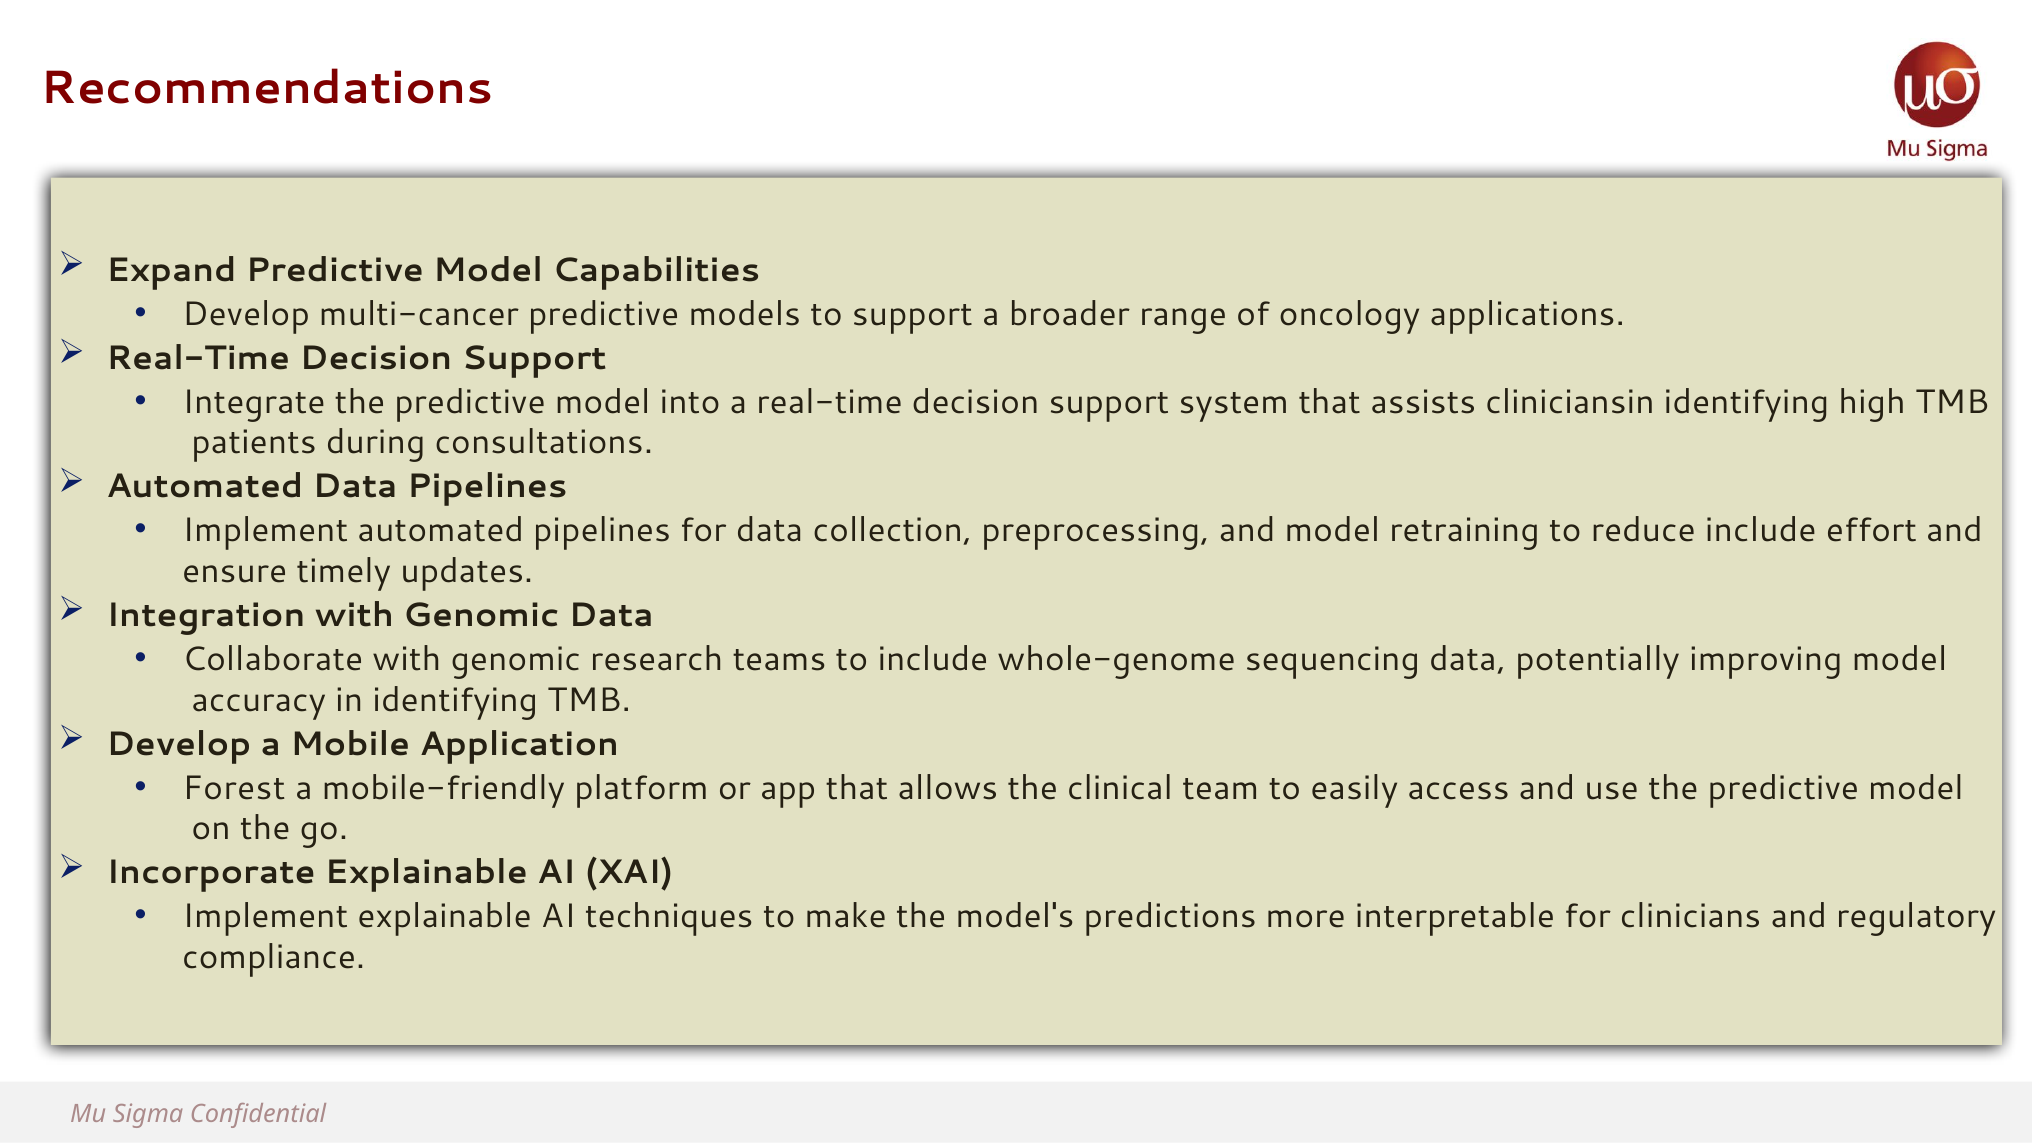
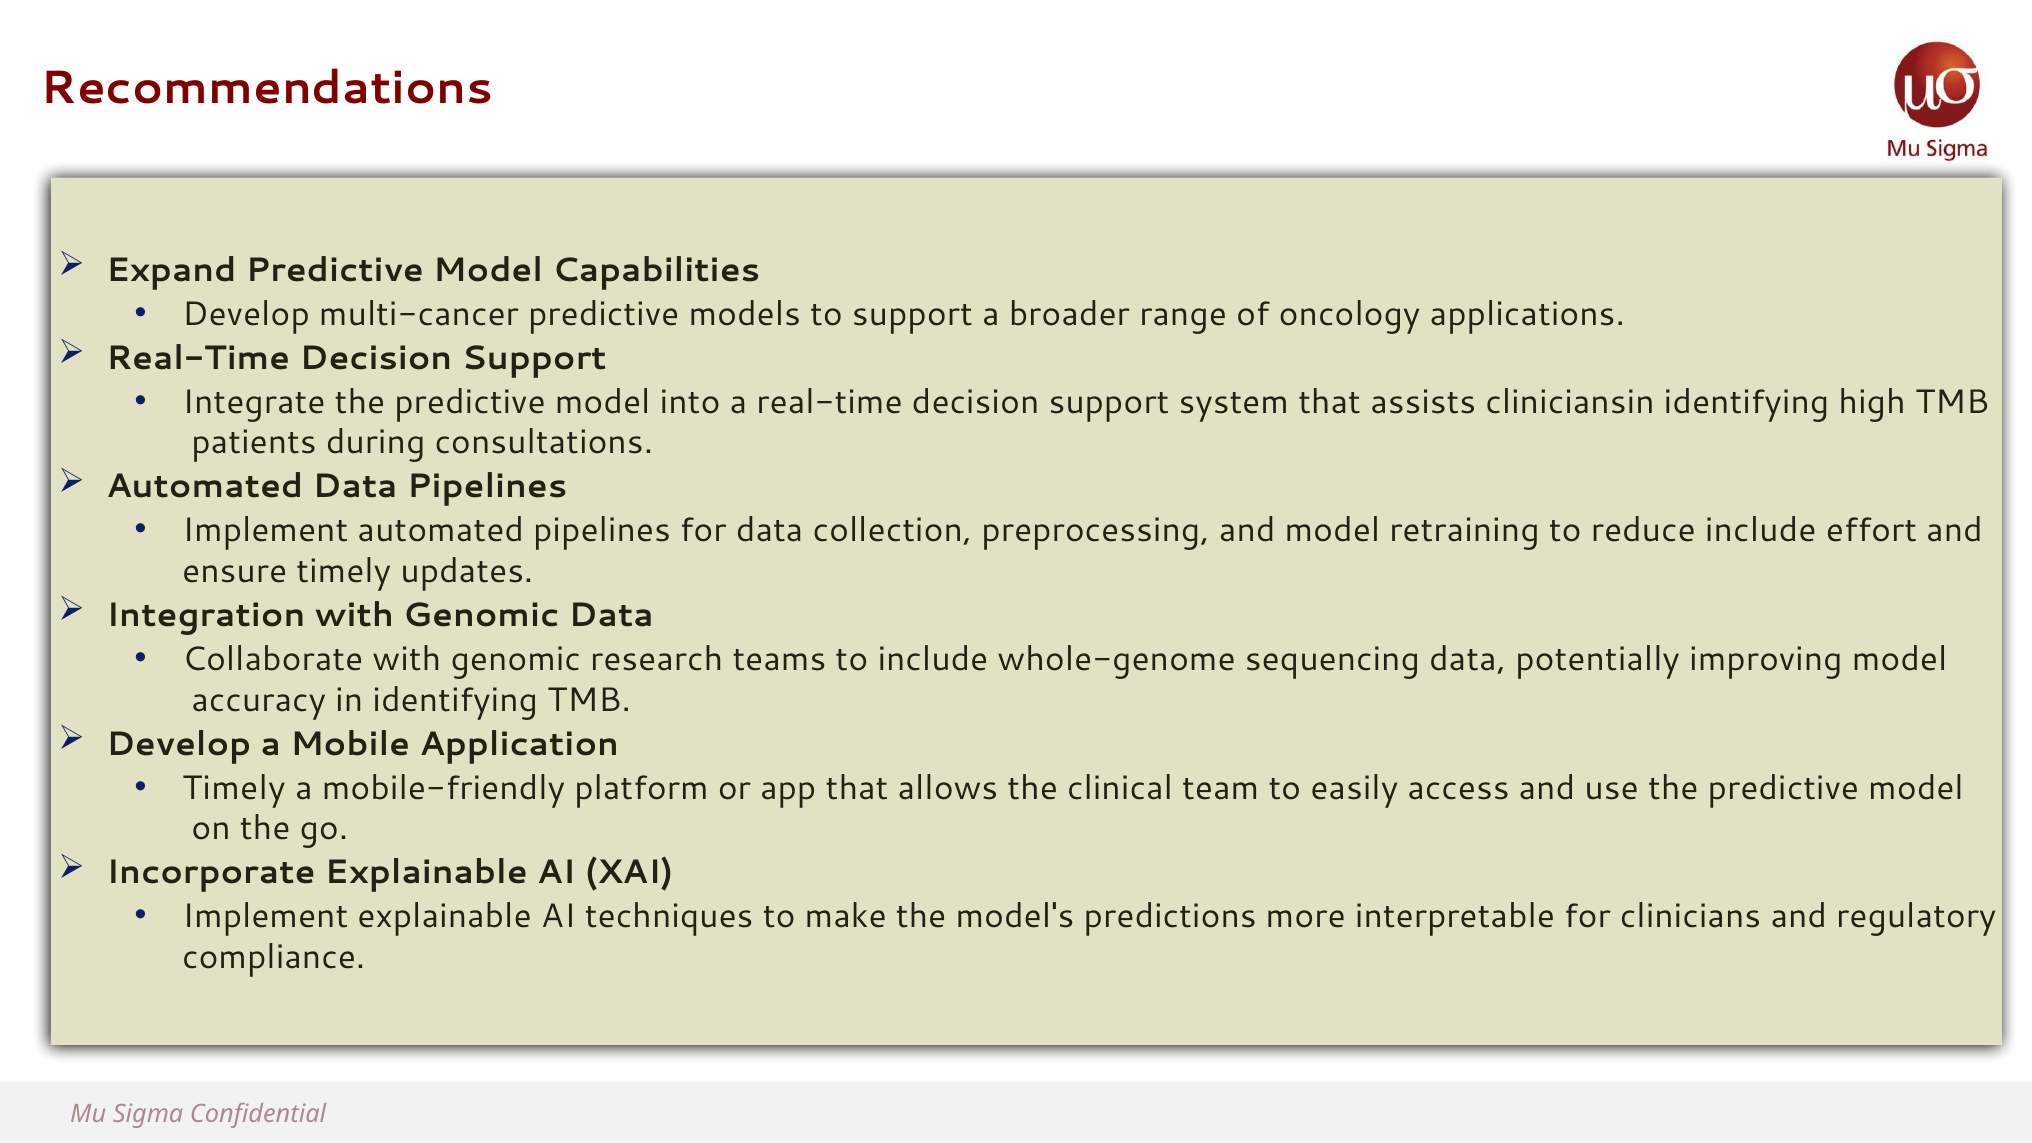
Forest: Forest -> Timely (234, 788)
